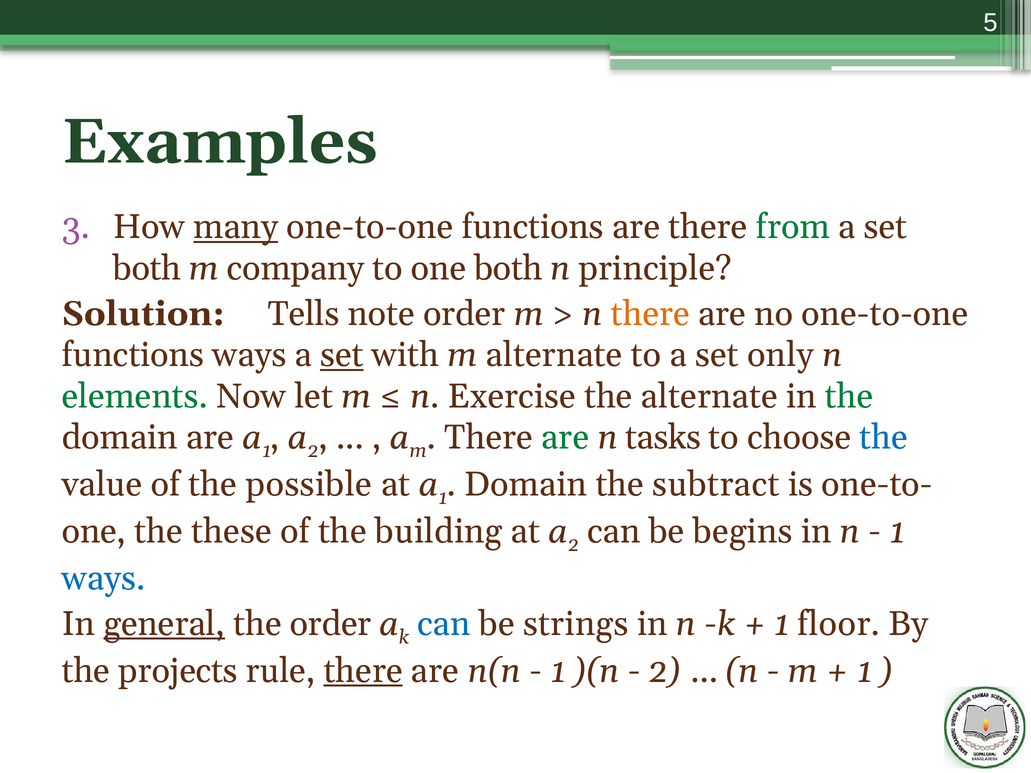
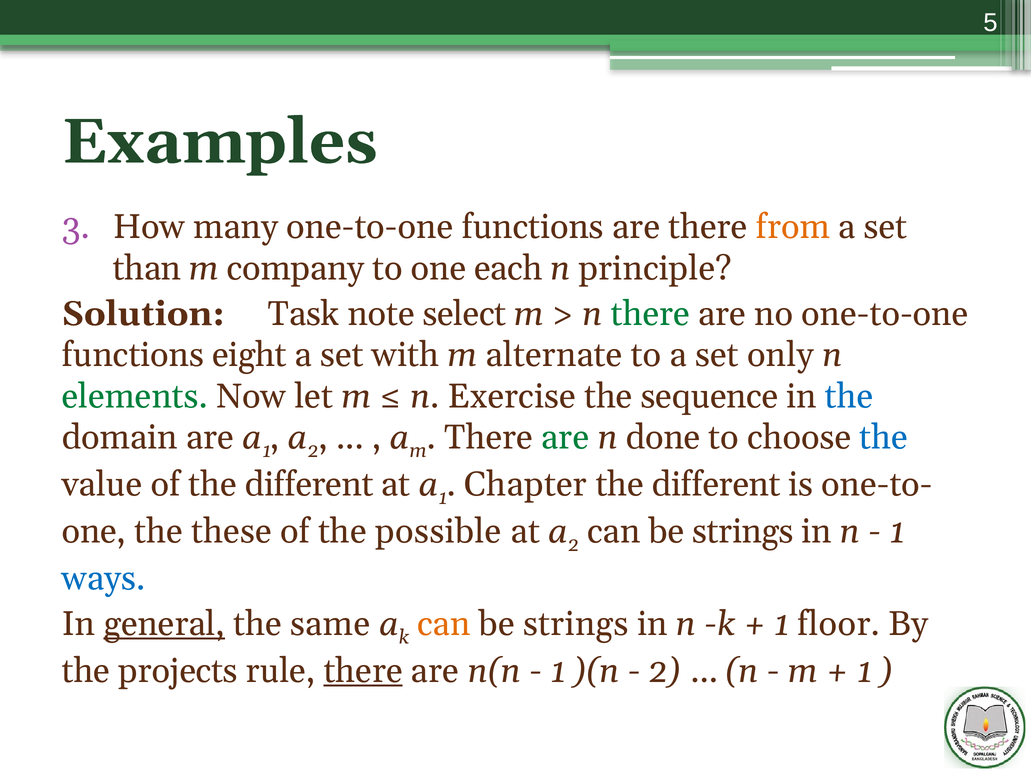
many underline: present -> none (236, 227)
from colour: green -> orange (793, 227)
both: both -> than (147, 268)
one both: both -> each (508, 268)
Tells: Tells -> Task (304, 314)
note order: order -> select (464, 314)
there colour: orange -> green (650, 314)
functions ways: ways -> eight (250, 355)
set underline: present -> none (342, 355)
the alternate: alternate -> sequence (710, 396)
the colour: green -> blue (849, 396)
tasks: tasks -> done (663, 438)
of the possible: possible -> different (309, 485)
Domain: Domain -> Chapter (526, 485)
subtract: subtract -> different (716, 485)
building: building -> possible (438, 532)
2 can be begins: begins -> strings (743, 532)
the order: order -> same (330, 624)
can colour: blue -> orange (444, 624)
